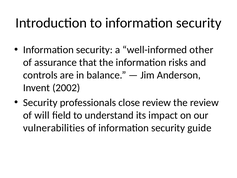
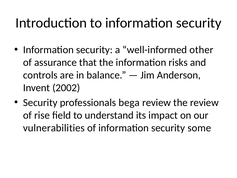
close: close -> bega (129, 102)
will: will -> rise (42, 115)
guide: guide -> some (199, 128)
